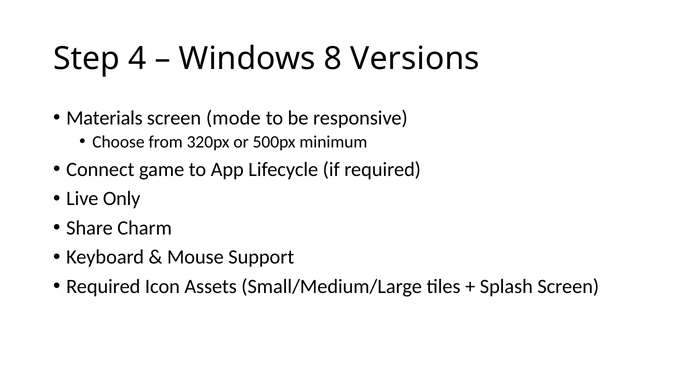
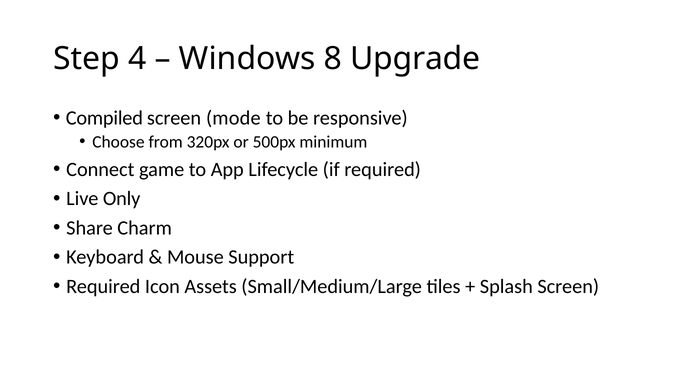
Versions: Versions -> Upgrade (415, 59)
Materials: Materials -> Compiled (104, 118)
